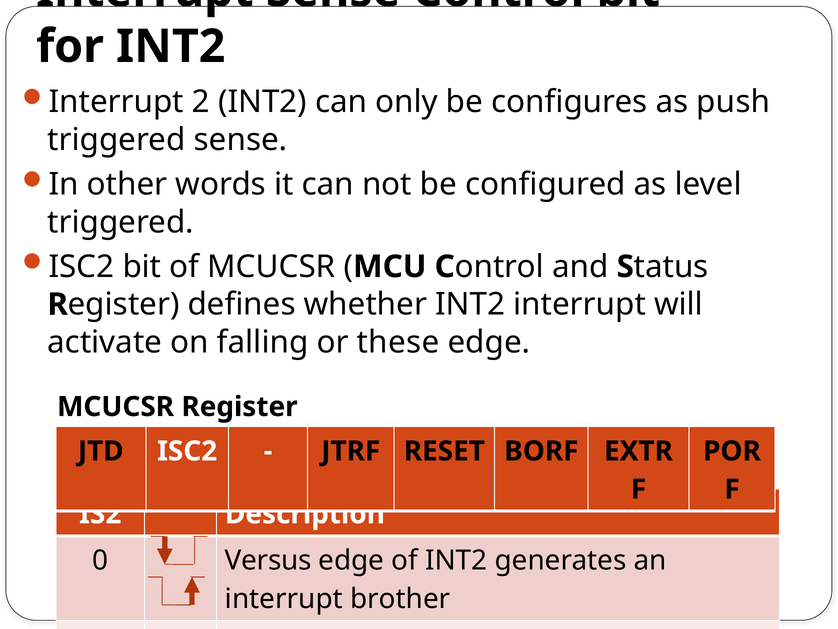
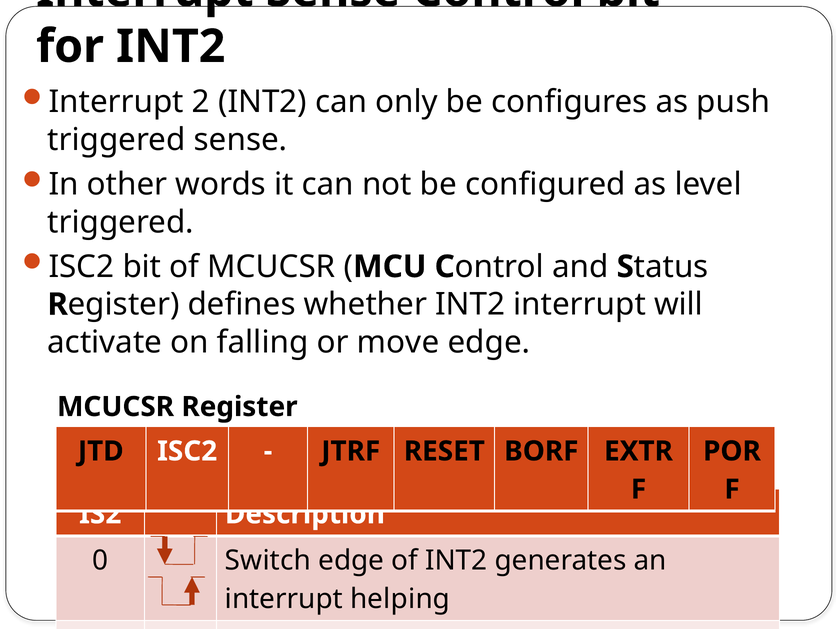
these: these -> move (398, 342)
Versus: Versus -> Switch (268, 560)
brother: brother -> helping (400, 598)
